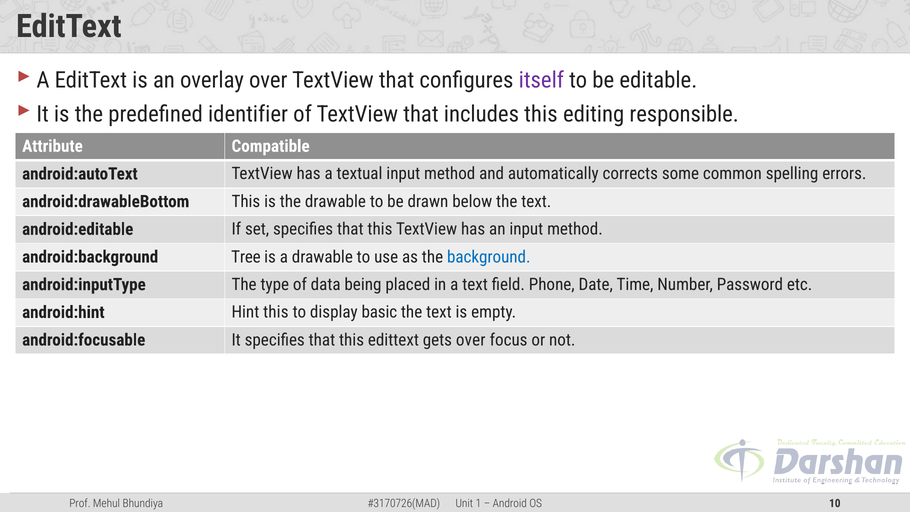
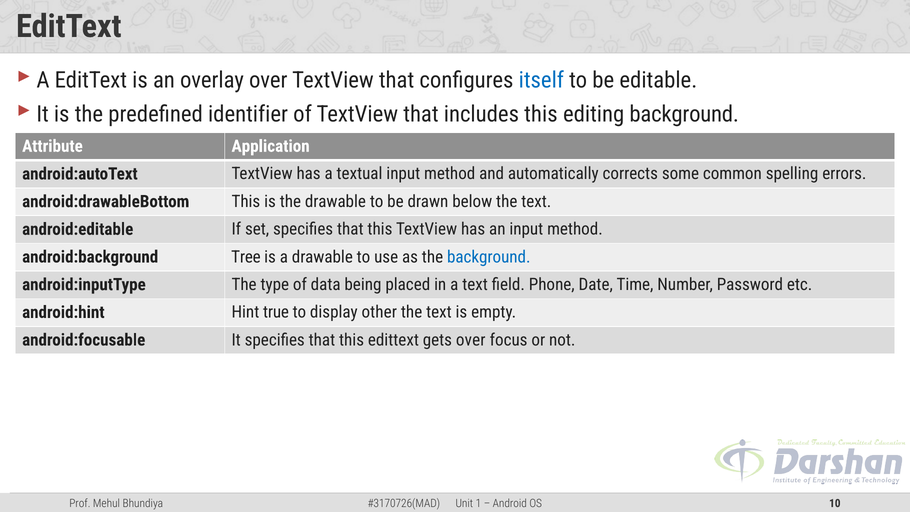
itself colour: purple -> blue (541, 80)
editing responsible: responsible -> background (684, 114)
Compatible: Compatible -> Application (271, 146)
Hint this: this -> true (276, 312)
basic: basic -> other (379, 312)
